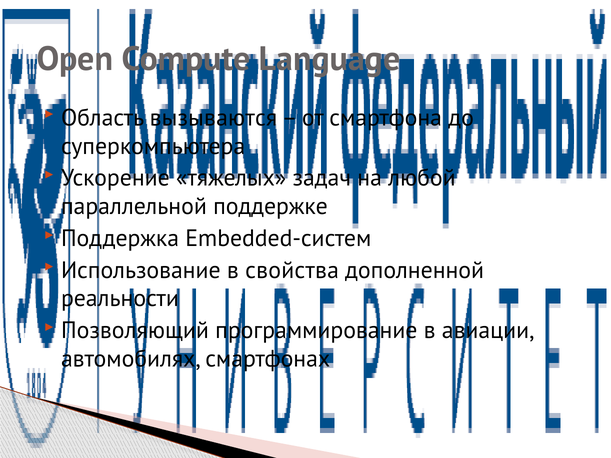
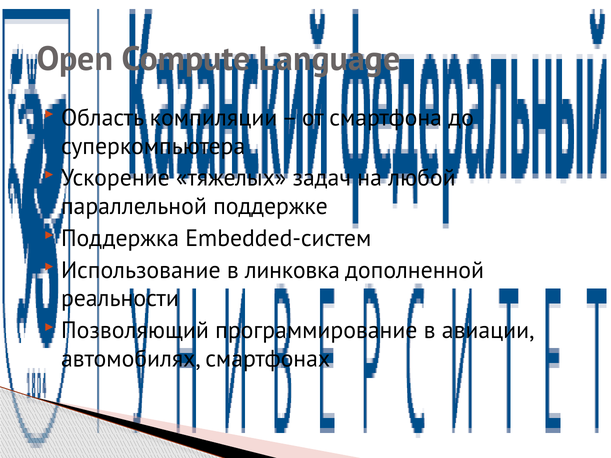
вызываются: вызываются -> компиляции (214, 118)
свойства: свойства -> линковка (292, 270)
